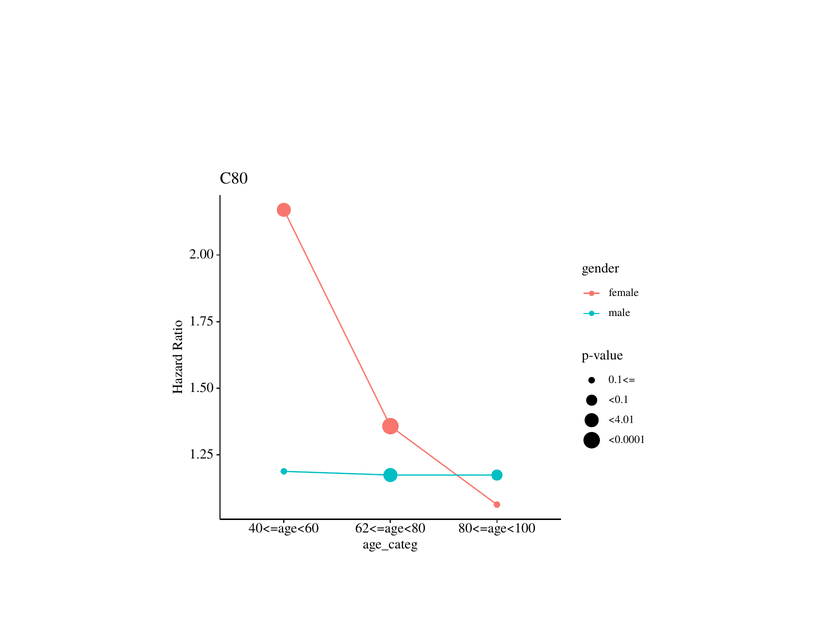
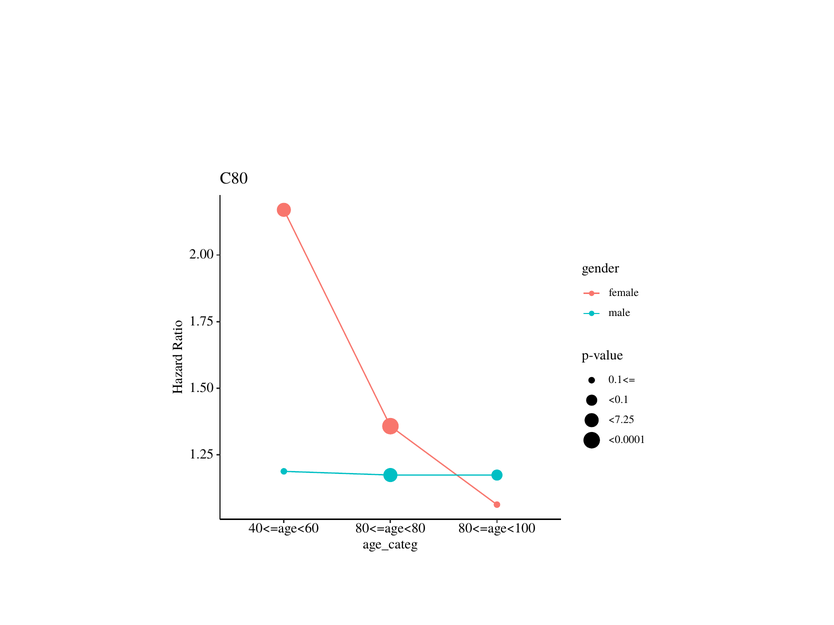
<4.01: <4.01 -> <7.25 (621, 420)
62<=age<80: 62<=age<80 -> 80<=age<80 (390, 529)
